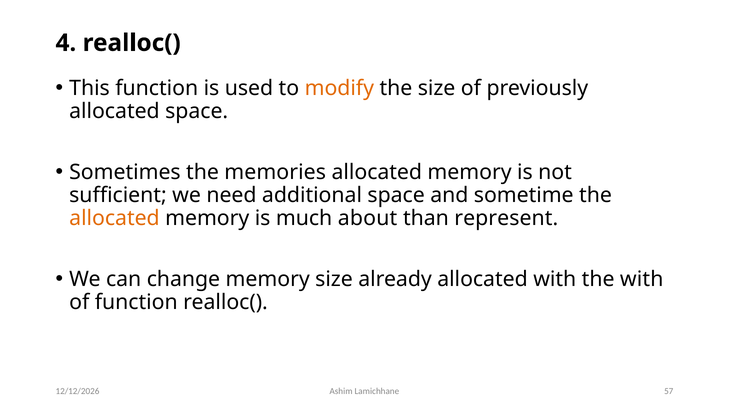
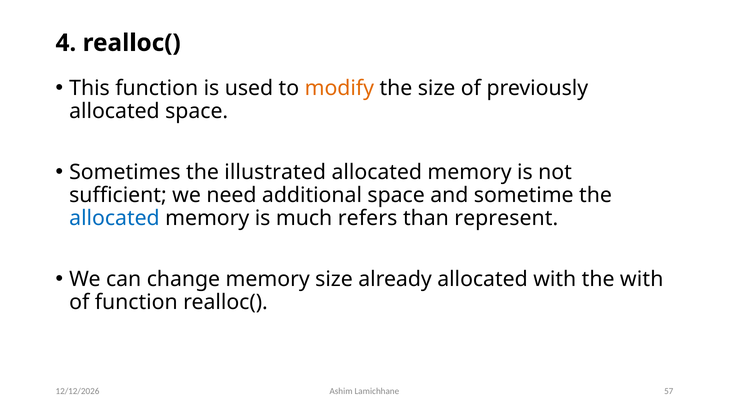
memories: memories -> illustrated (275, 172)
allocated colour: orange -> blue (114, 218)
about: about -> refers (368, 218)
